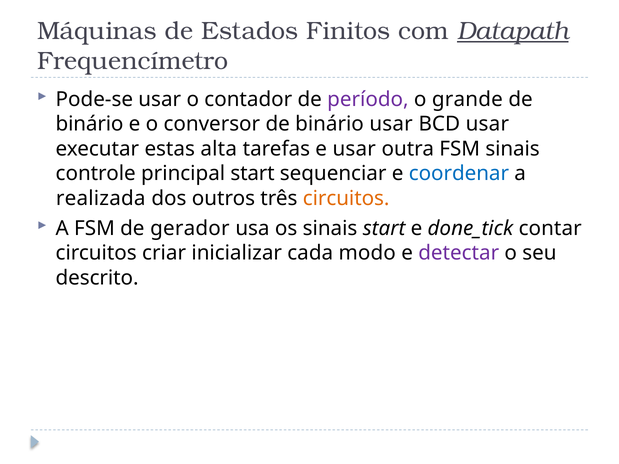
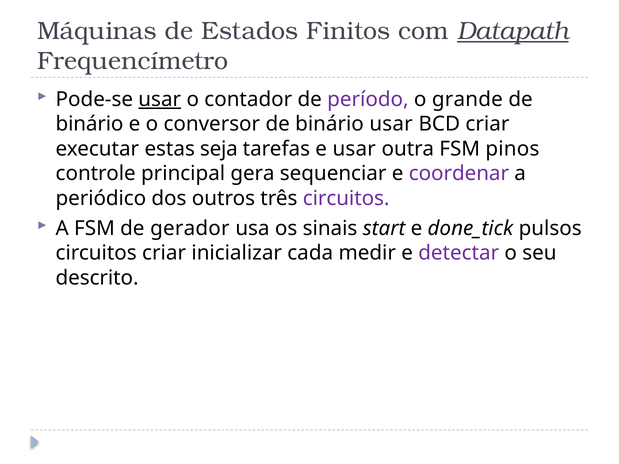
usar underline: none -> present (160, 99)
BCD usar: usar -> criar (487, 124)
alta: alta -> seja (219, 149)
FSM sinais: sinais -> pinos (512, 149)
principal start: start -> gera (252, 174)
coordenar colour: blue -> purple (459, 174)
realizada: realizada -> periódico (101, 198)
circuitos colour: orange -> purple (346, 198)
contar: contar -> pulsos (550, 228)
modo: modo -> medir (367, 253)
